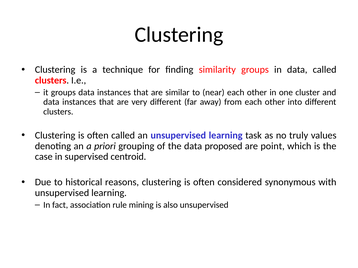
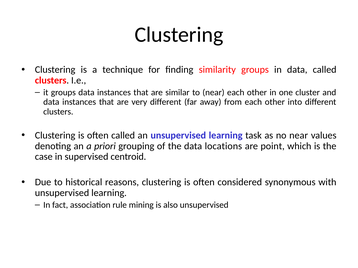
no truly: truly -> near (299, 136)
proposed: proposed -> locations (223, 146)
